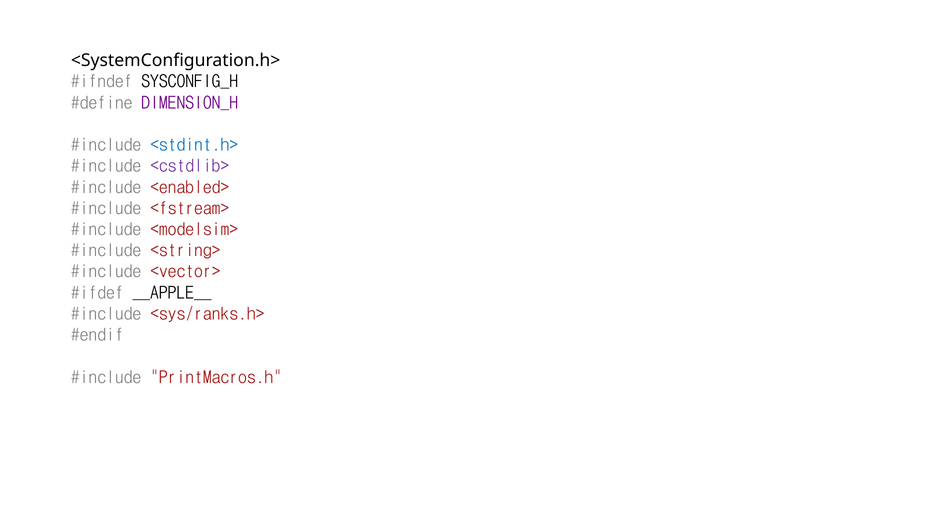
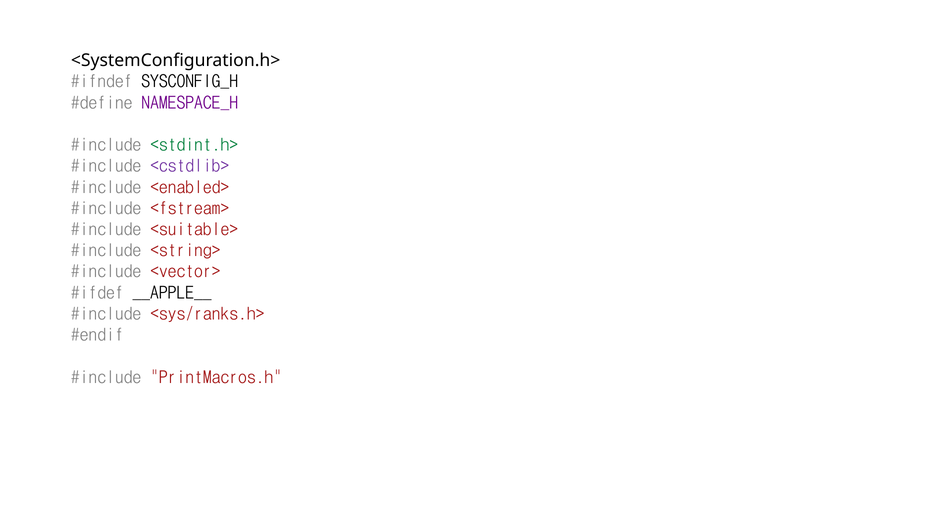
DIMENSION_H: DIMENSION_H -> NAMESPACE_H (190, 103)
<stdint.h> colour: blue -> green (194, 145)
<modelsim>: <modelsim> -> <suitable> (194, 230)
